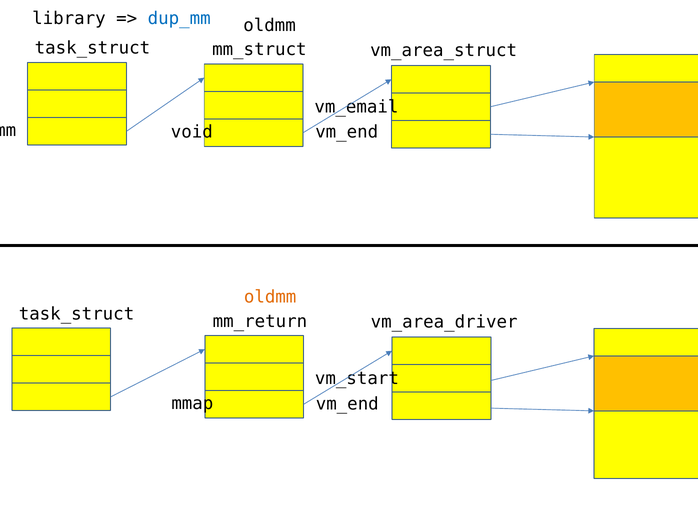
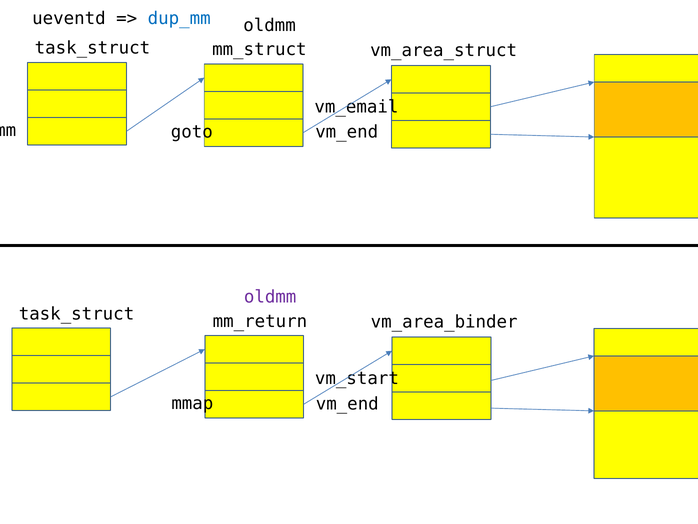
library: library -> ueventd (69, 19)
void: void -> goto (192, 132)
oldmm colour: orange -> purple (270, 297)
vm_area_driver: vm_area_driver -> vm_area_binder (444, 322)
